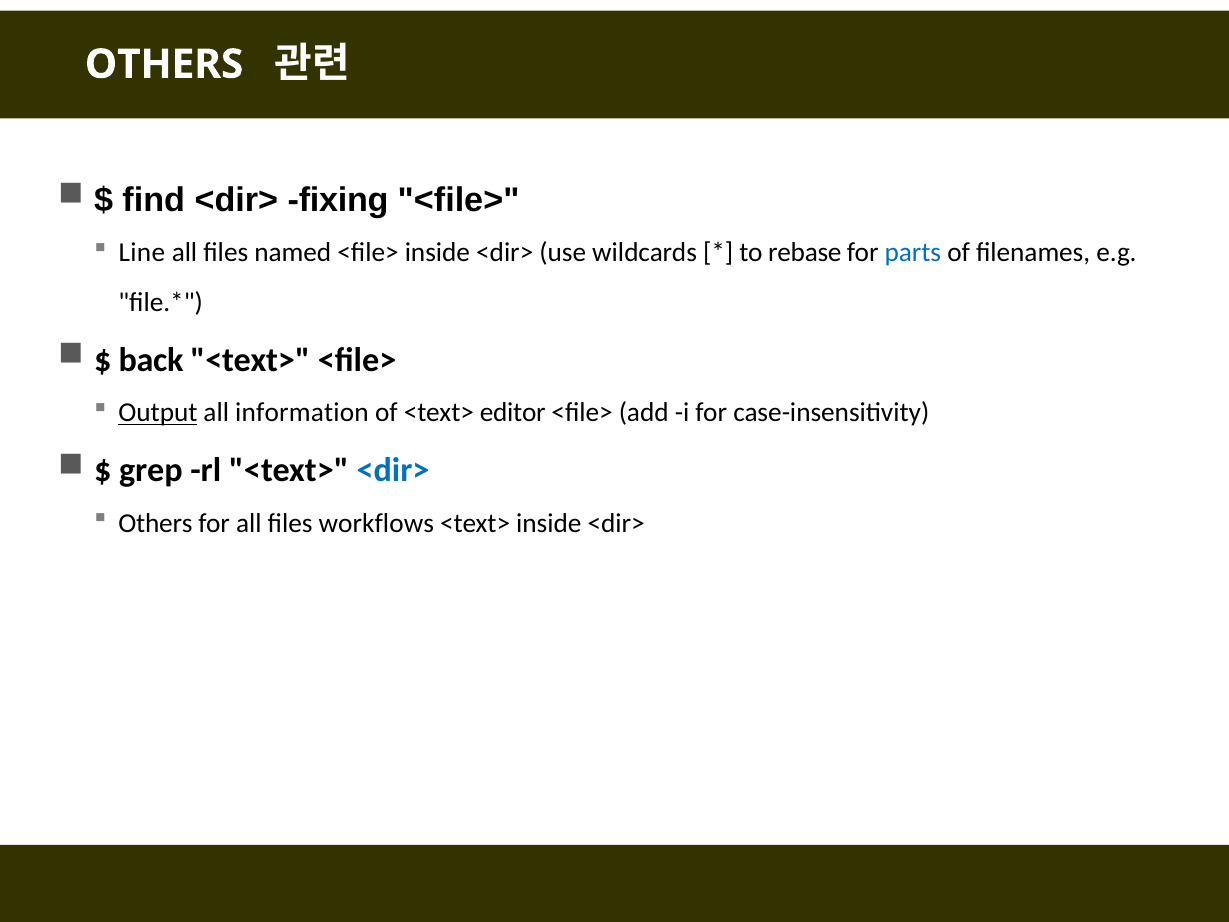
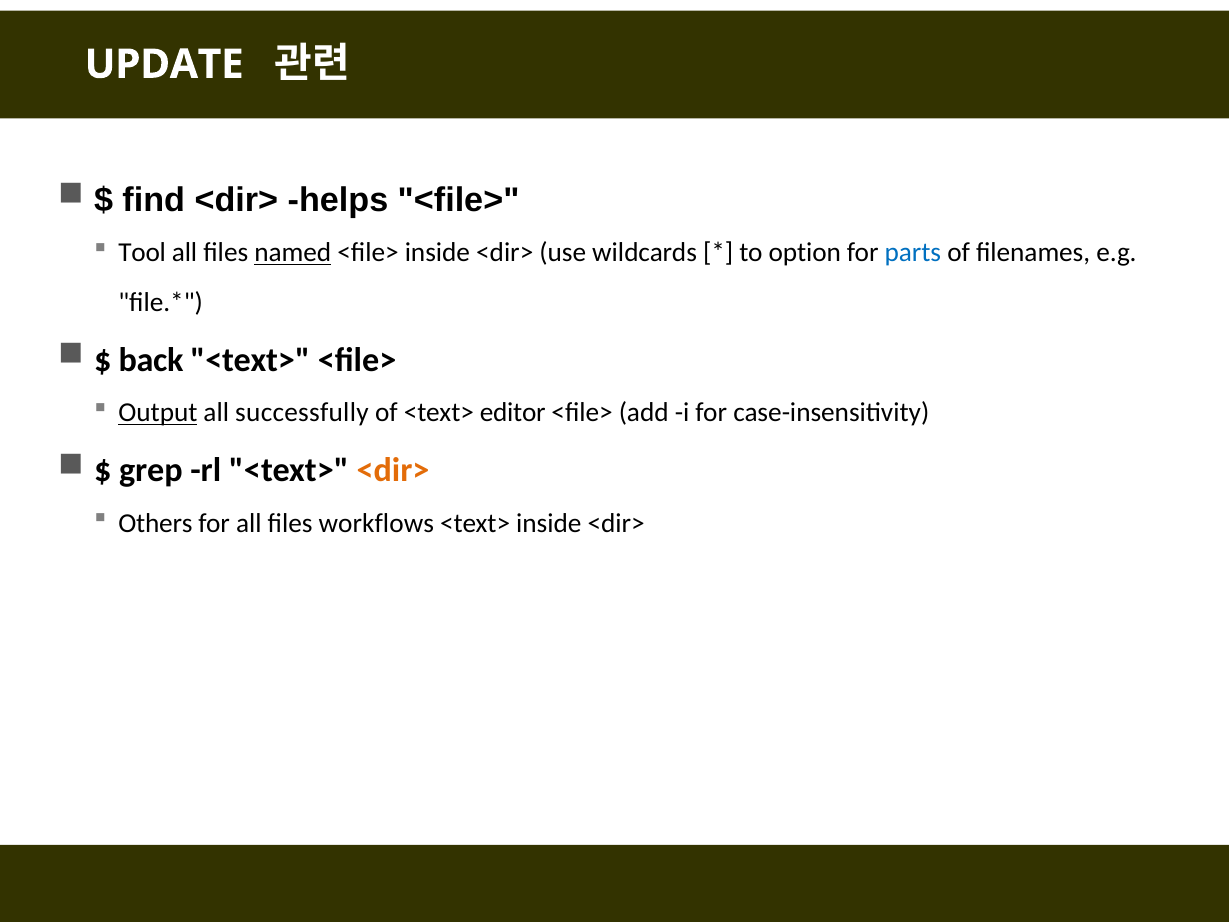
OTHERS: OTHERS -> UPDATE (164, 64)
fixing: fixing -> helps (338, 200)
Line: Line -> Tool (142, 253)
named underline: none -> present (293, 253)
rebase: rebase -> option (805, 253)
information: information -> successfully (302, 413)
<dir> colour: blue -> orange (393, 470)
